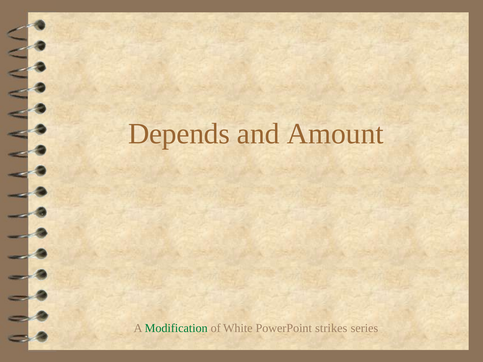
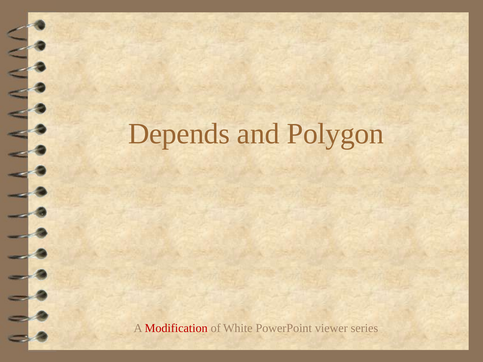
Amount: Amount -> Polygon (335, 134)
Modification colour: green -> red (176, 328)
strikes: strikes -> viewer (331, 328)
